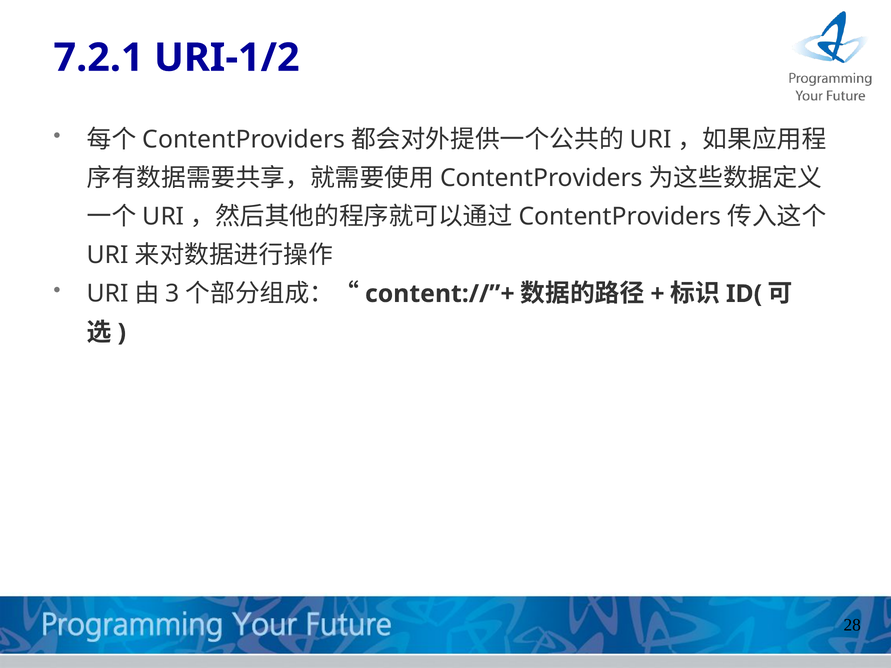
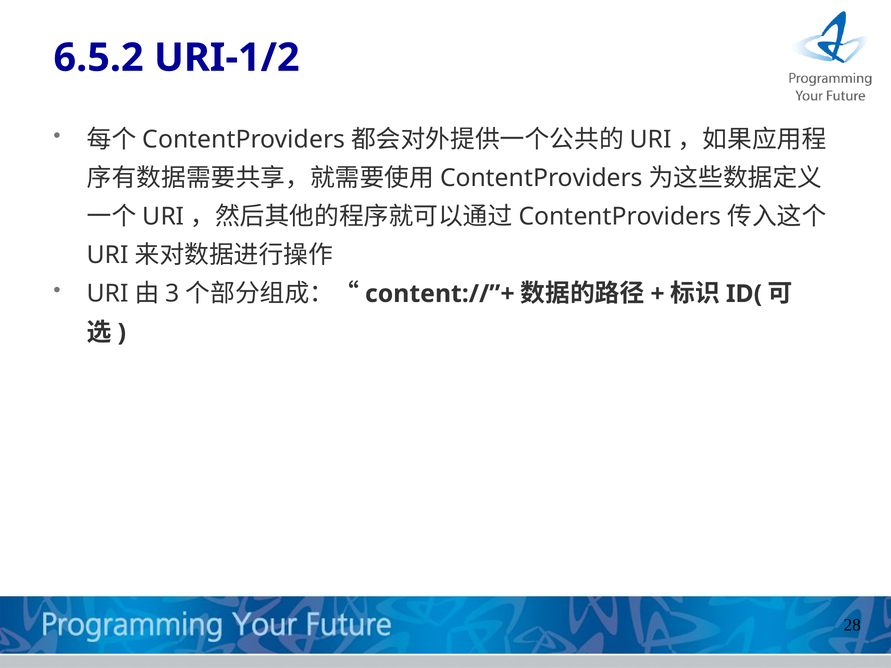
7.2.1: 7.2.1 -> 6.5.2 (99, 58)
